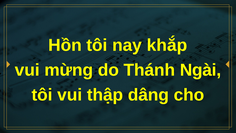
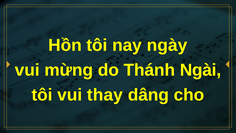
khắp: khắp -> ngày (167, 45)
thập: thập -> thay (105, 95)
